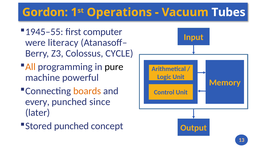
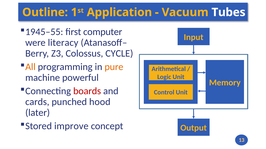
Gordon: Gordon -> Outline (45, 12)
Operations: Operations -> Application (119, 12)
pure colour: black -> orange (114, 67)
boards colour: orange -> red (87, 91)
every: every -> cards (37, 102)
since: since -> hood (100, 102)
Stored punched: punched -> improve (71, 127)
